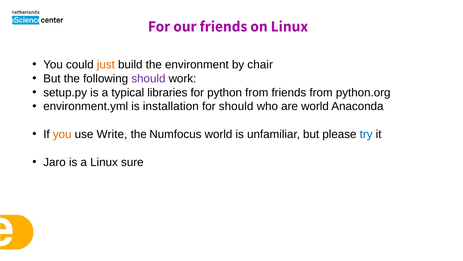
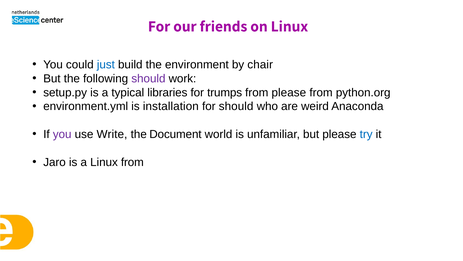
just colour: orange -> blue (106, 65)
python: python -> trumps (225, 92)
from friends: friends -> please (289, 92)
are world: world -> weird (315, 106)
you colour: orange -> purple (62, 134)
Numfocus: Numfocus -> Document (175, 134)
Linux sure: sure -> from (132, 162)
